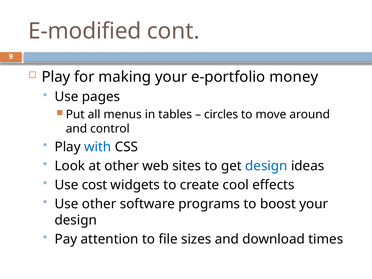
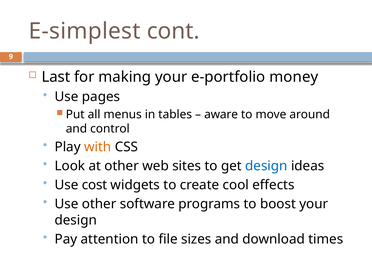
E-modified: E-modified -> E-simplest (85, 31)
Play: Play -> Last (56, 77)
circles: circles -> aware (221, 114)
with colour: blue -> orange (98, 147)
